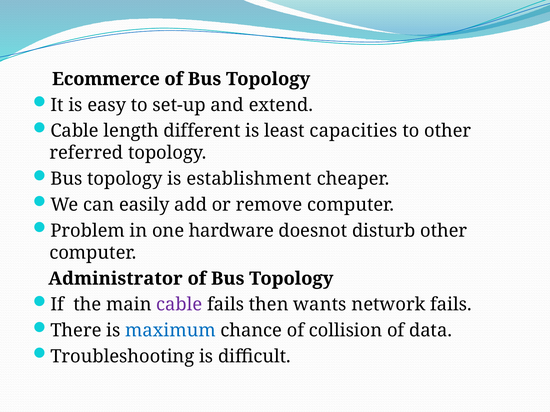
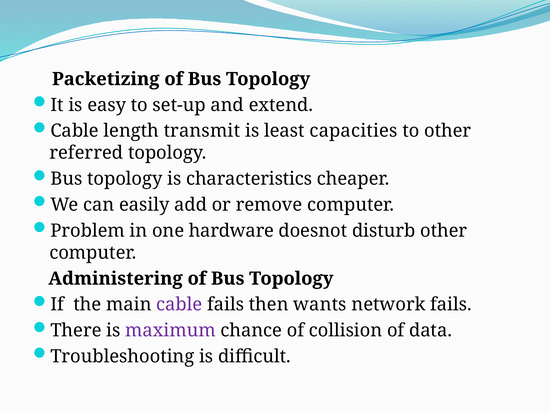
Ecommerce: Ecommerce -> Packetizing (106, 79)
different: different -> transmit (202, 131)
establishment: establishment -> characteristics (249, 179)
Administrator: Administrator -> Administering (116, 279)
maximum colour: blue -> purple (170, 331)
